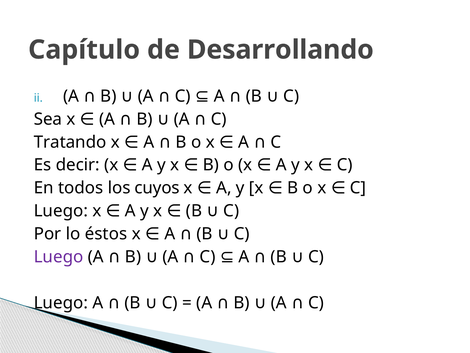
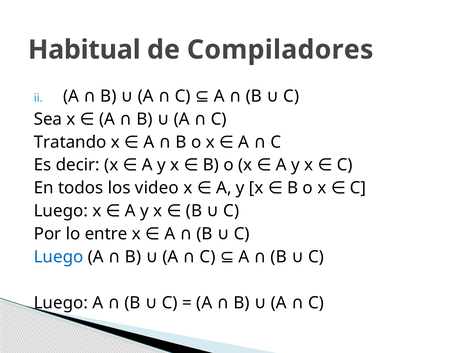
Capítulo: Capítulo -> Habitual (84, 50)
Desarrollando: Desarrollando -> Compiladores (280, 50)
cuyos: cuyos -> video (157, 188)
éstos: éstos -> entre (106, 234)
Luego colour: purple -> blue (59, 257)
